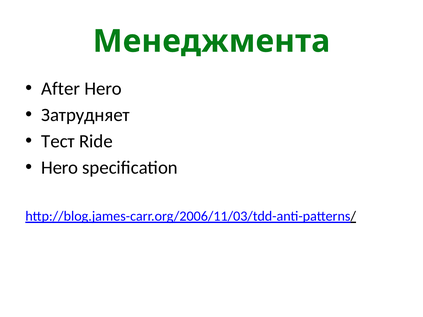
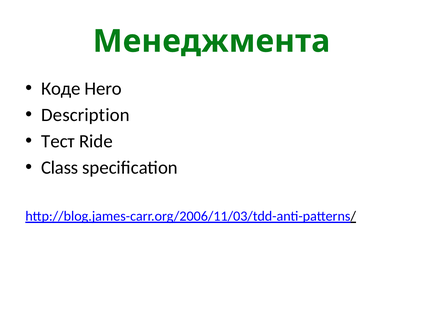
After: After -> Коде (61, 89)
Затрудняет: Затрудняет -> Description (85, 115)
Hero: Hero -> Class (60, 168)
